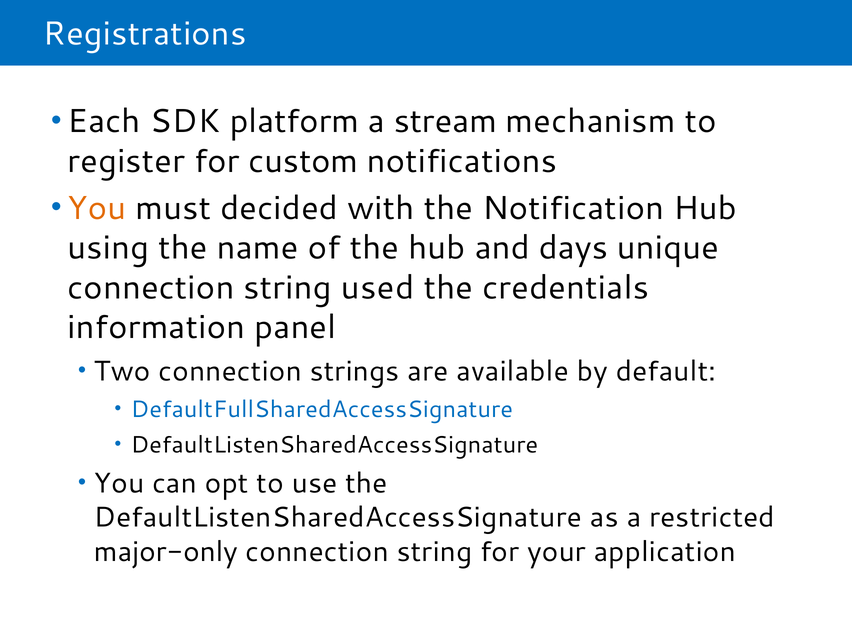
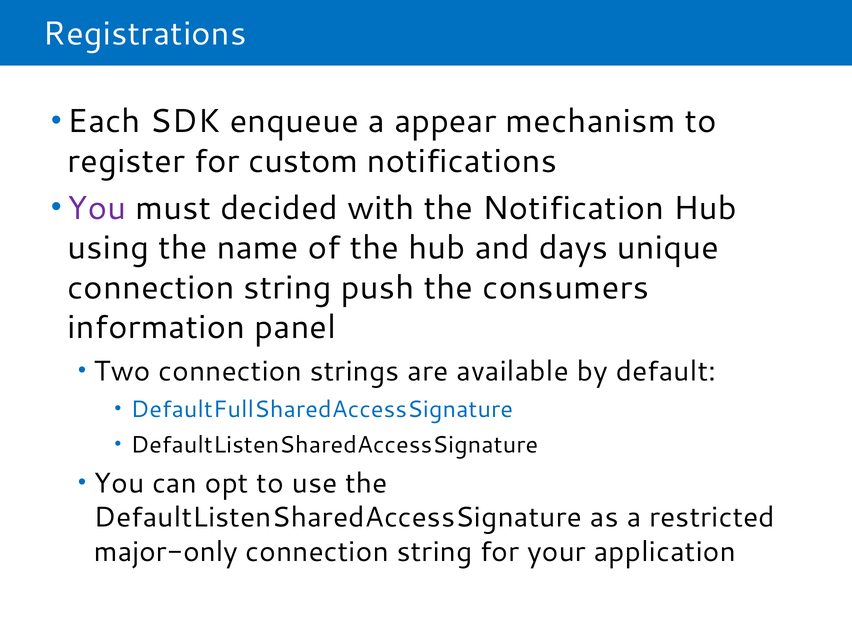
platform: platform -> enqueue (294, 122)
stream: stream -> appear (445, 122)
You colour: orange -> purple (97, 208)
used: used -> push (378, 288)
credentials: credentials -> consumers (566, 288)
